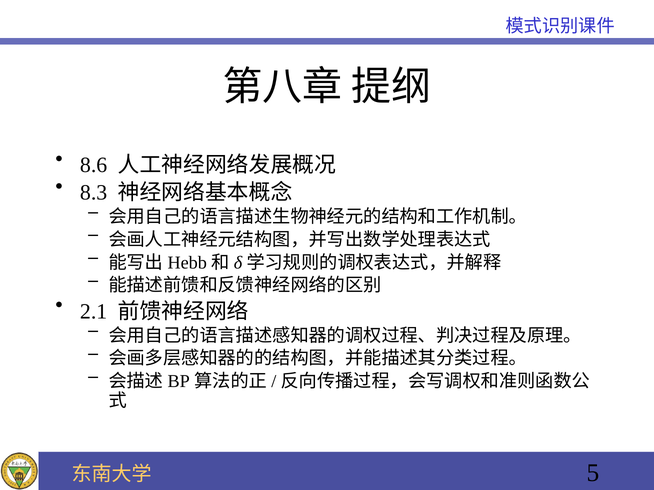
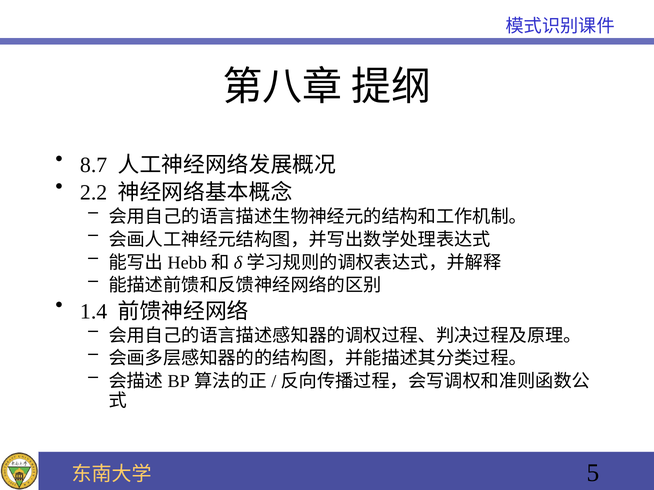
8.6: 8.6 -> 8.7 (94, 165)
8.3: 8.3 -> 2.2 (94, 193)
2.1: 2.1 -> 1.4 (94, 312)
